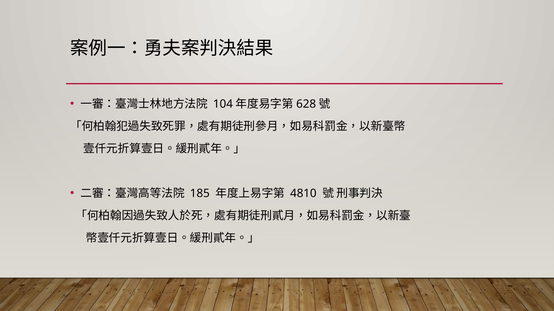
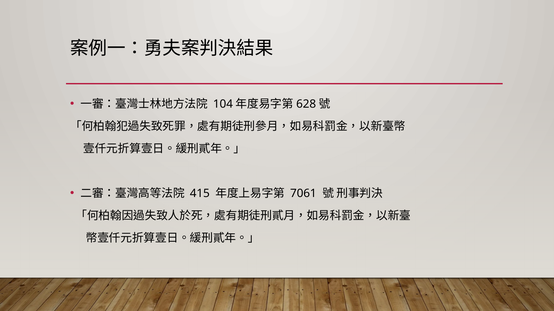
185: 185 -> 415 (200, 194)
4810: 4810 -> 7061 (303, 194)
